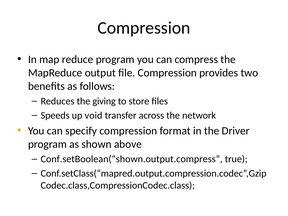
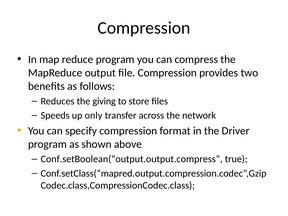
void: void -> only (94, 115)
Conf.setBoolean(“shown.output.compress: Conf.setBoolean(“shown.output.compress -> Conf.setBoolean(“output.output.compress (132, 159)
